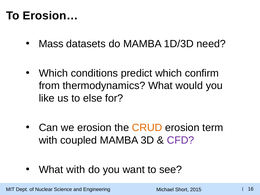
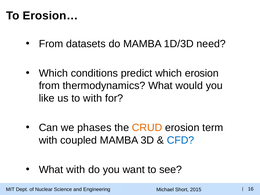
Mass: Mass -> From (51, 44)
which confirm: confirm -> erosion (202, 73)
to else: else -> with (93, 98)
we erosion: erosion -> phases (94, 128)
CFD colour: purple -> blue (181, 140)
